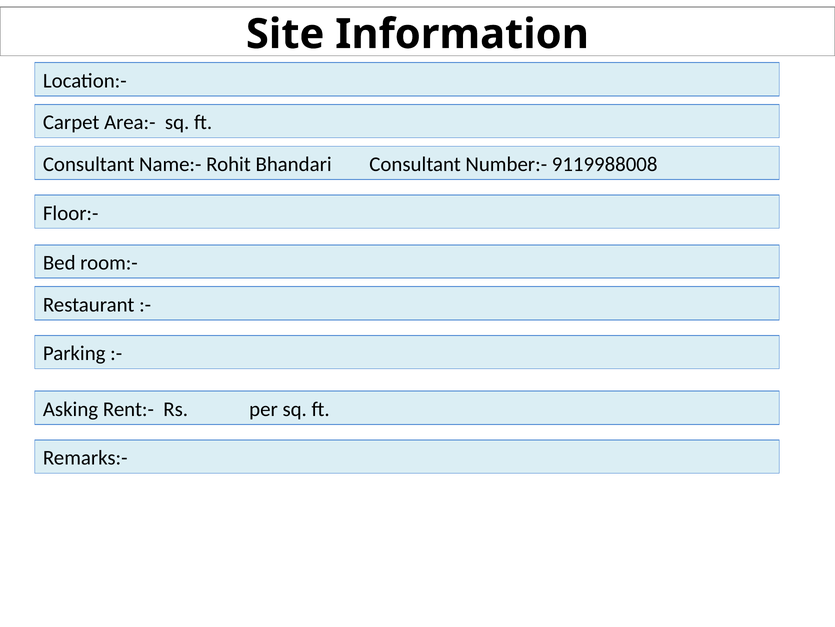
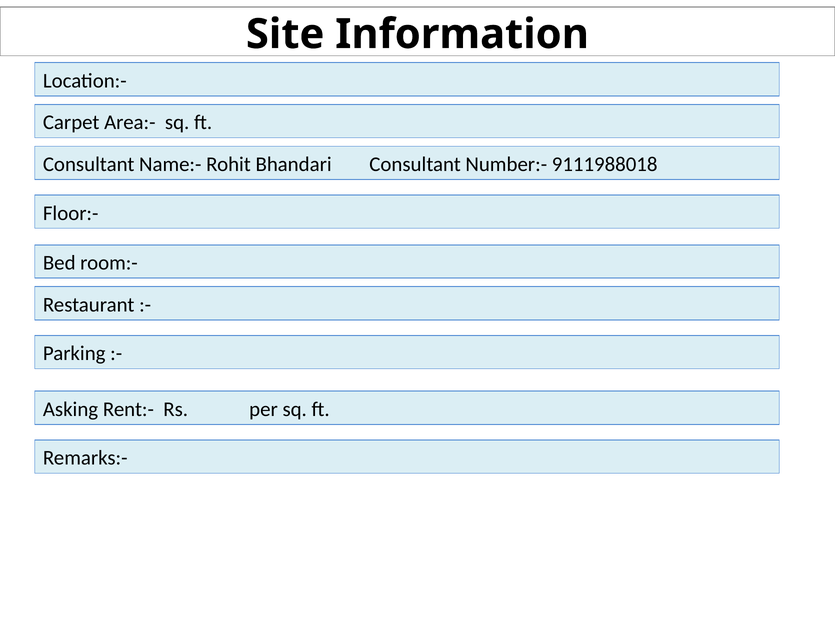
9119988008: 9119988008 -> 9111988018 (605, 164)
